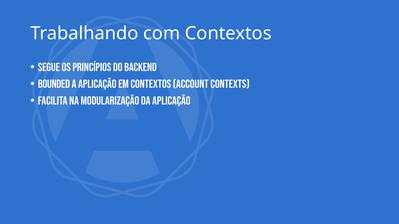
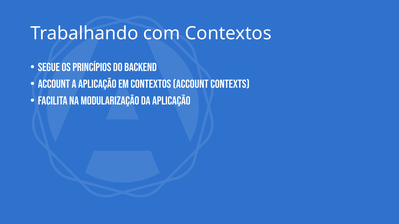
Bounded: Bounded -> Account (54, 84)
